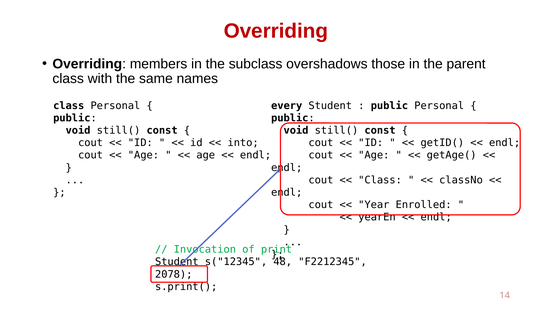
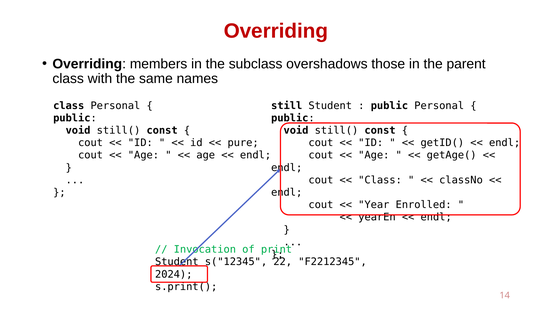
every: every -> still (287, 106)
into: into -> pure (243, 143)
48: 48 -> 22 (283, 262)
2078: 2078 -> 2024 (174, 275)
